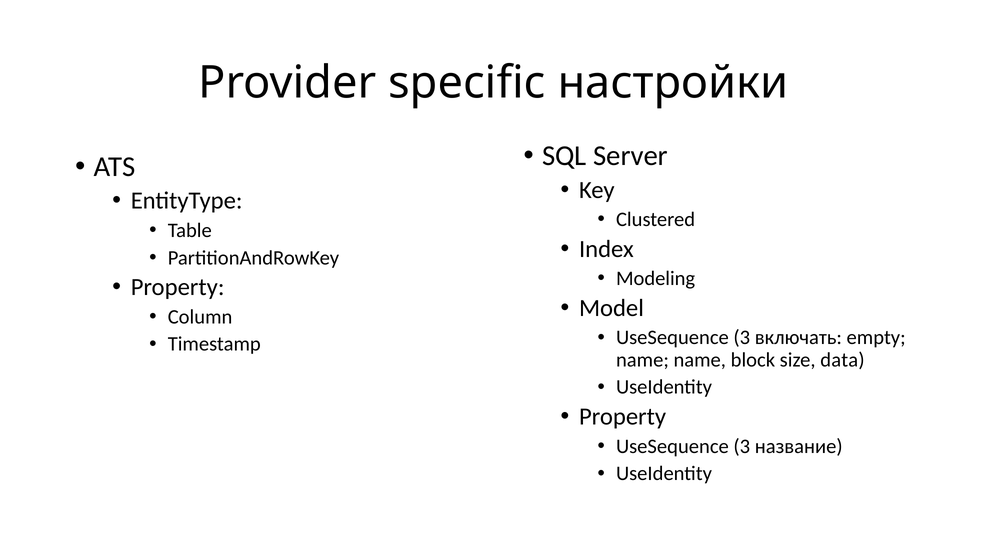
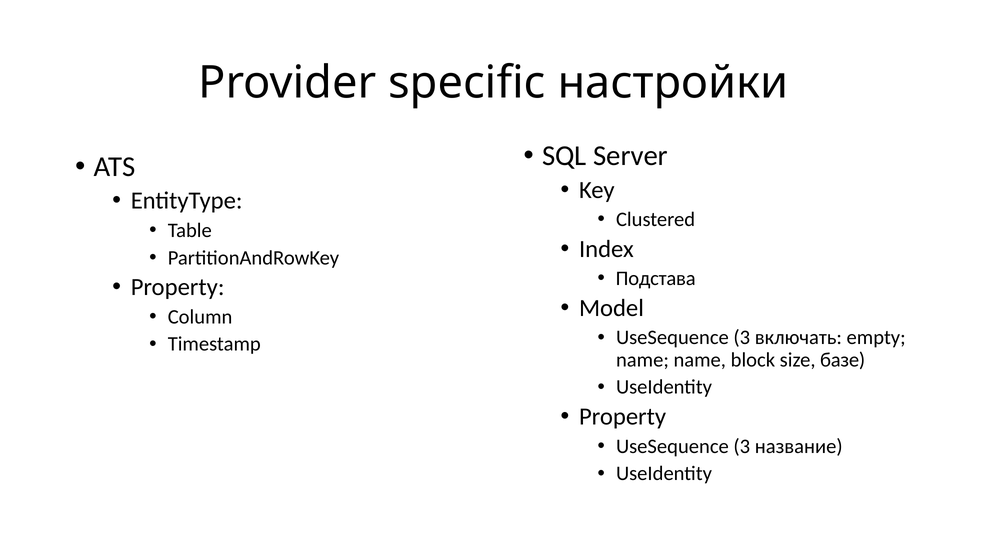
Modeling: Modeling -> Подстава (656, 279)
data: data -> базе (843, 360)
